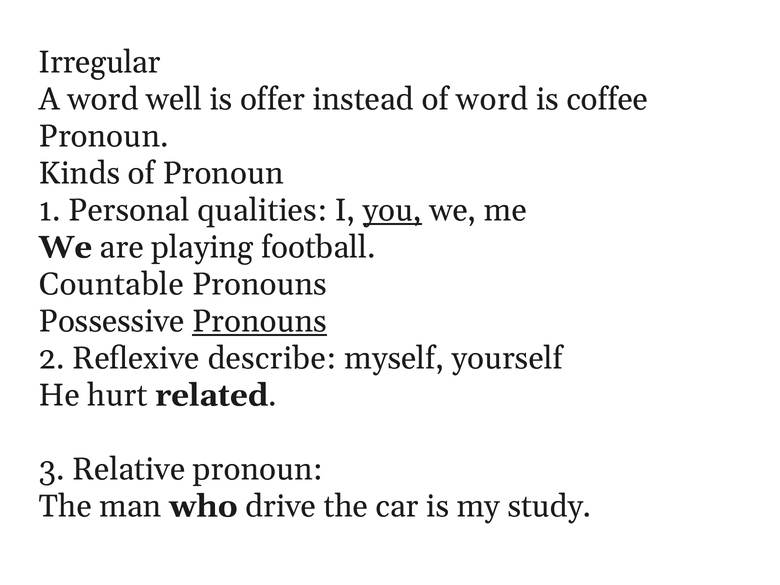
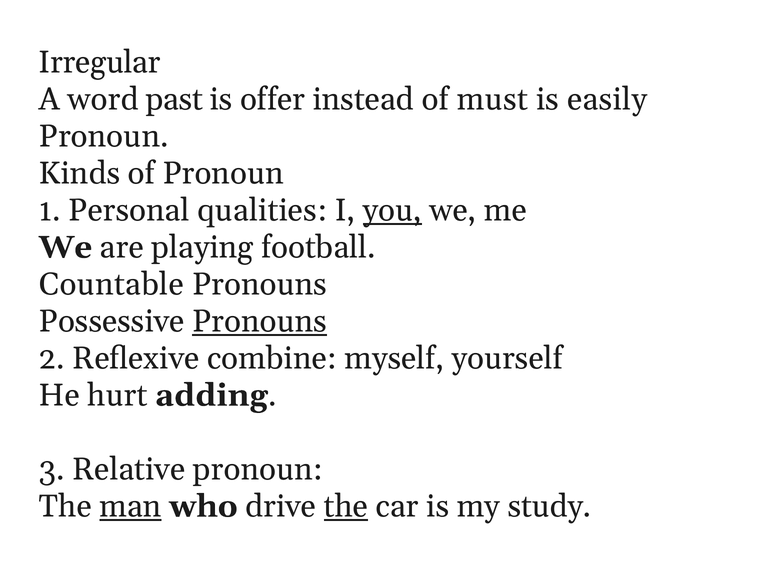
well: well -> past (174, 99)
of word: word -> must (492, 99)
coffee: coffee -> easily (607, 99)
describe: describe -> combine (272, 358)
related: related -> adding (211, 395)
man underline: none -> present (130, 506)
the underline: none -> present (346, 506)
